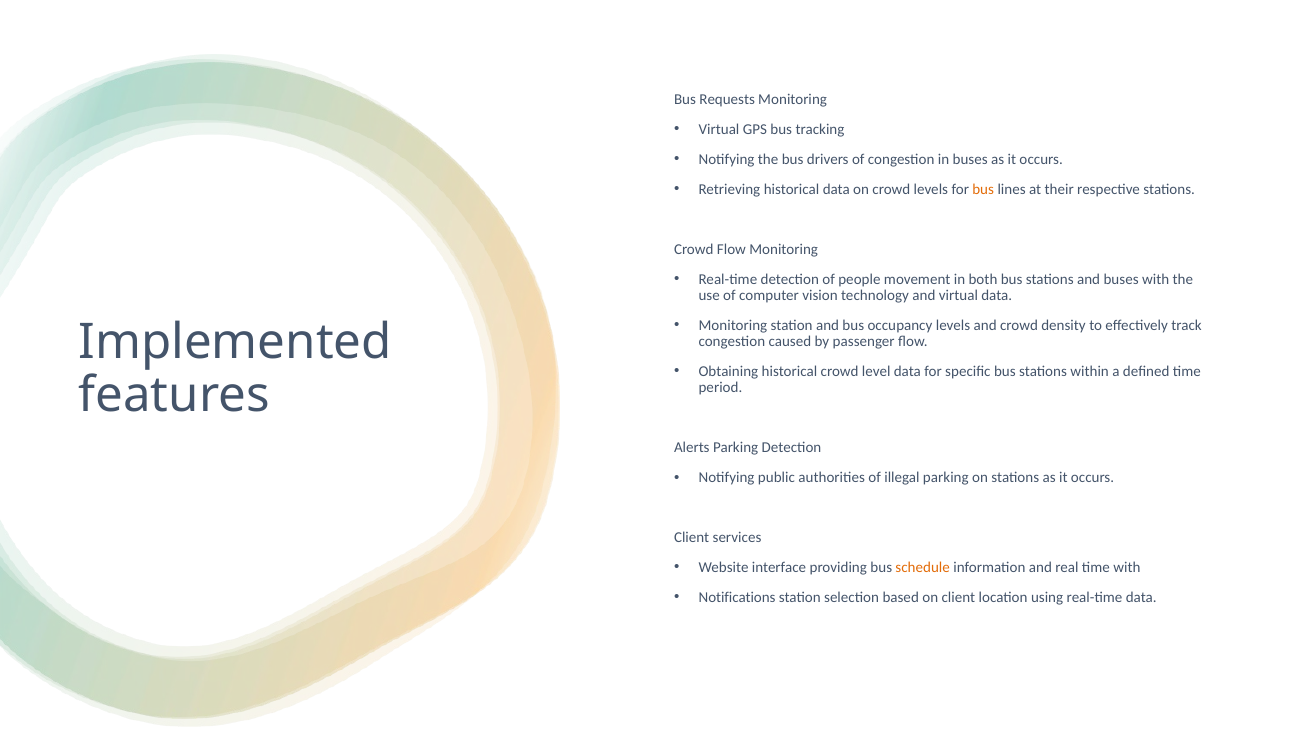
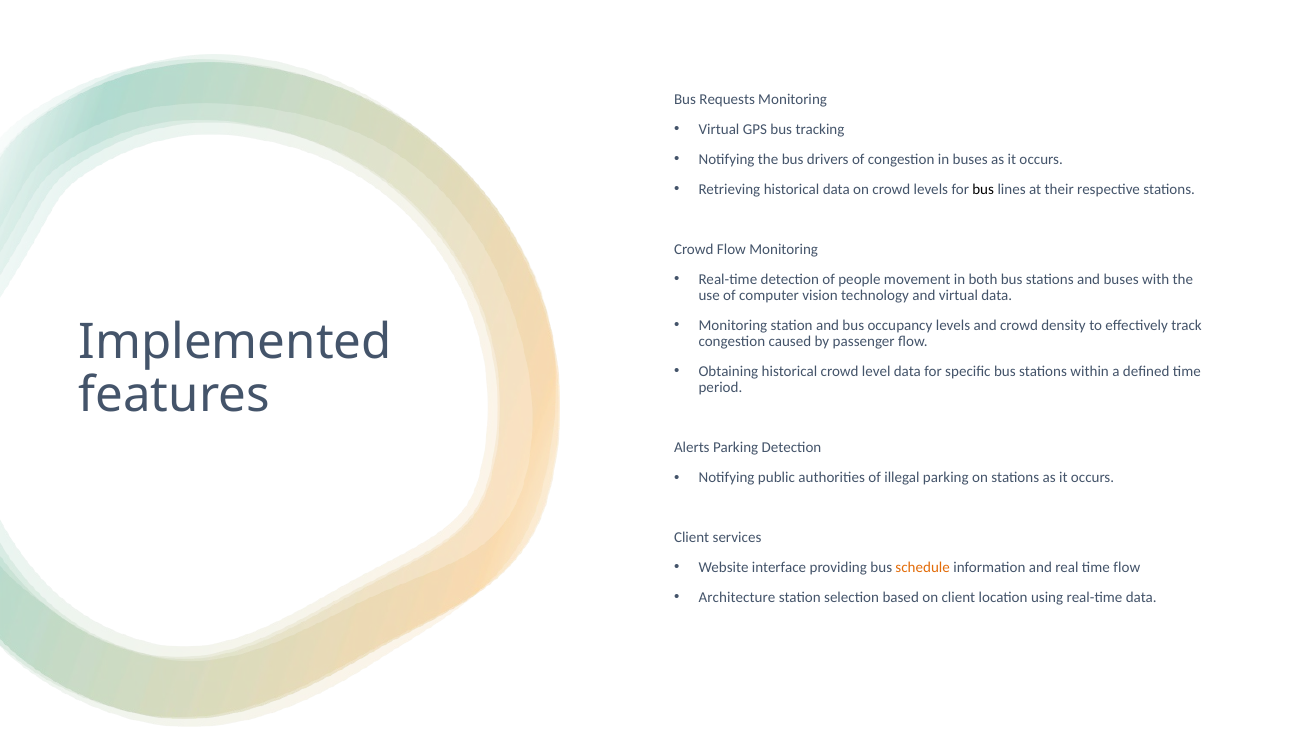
bus colour: orange -> black (983, 189)
time with: with -> flow (1127, 568)
Notifications: Notifications -> Architecture (737, 598)
